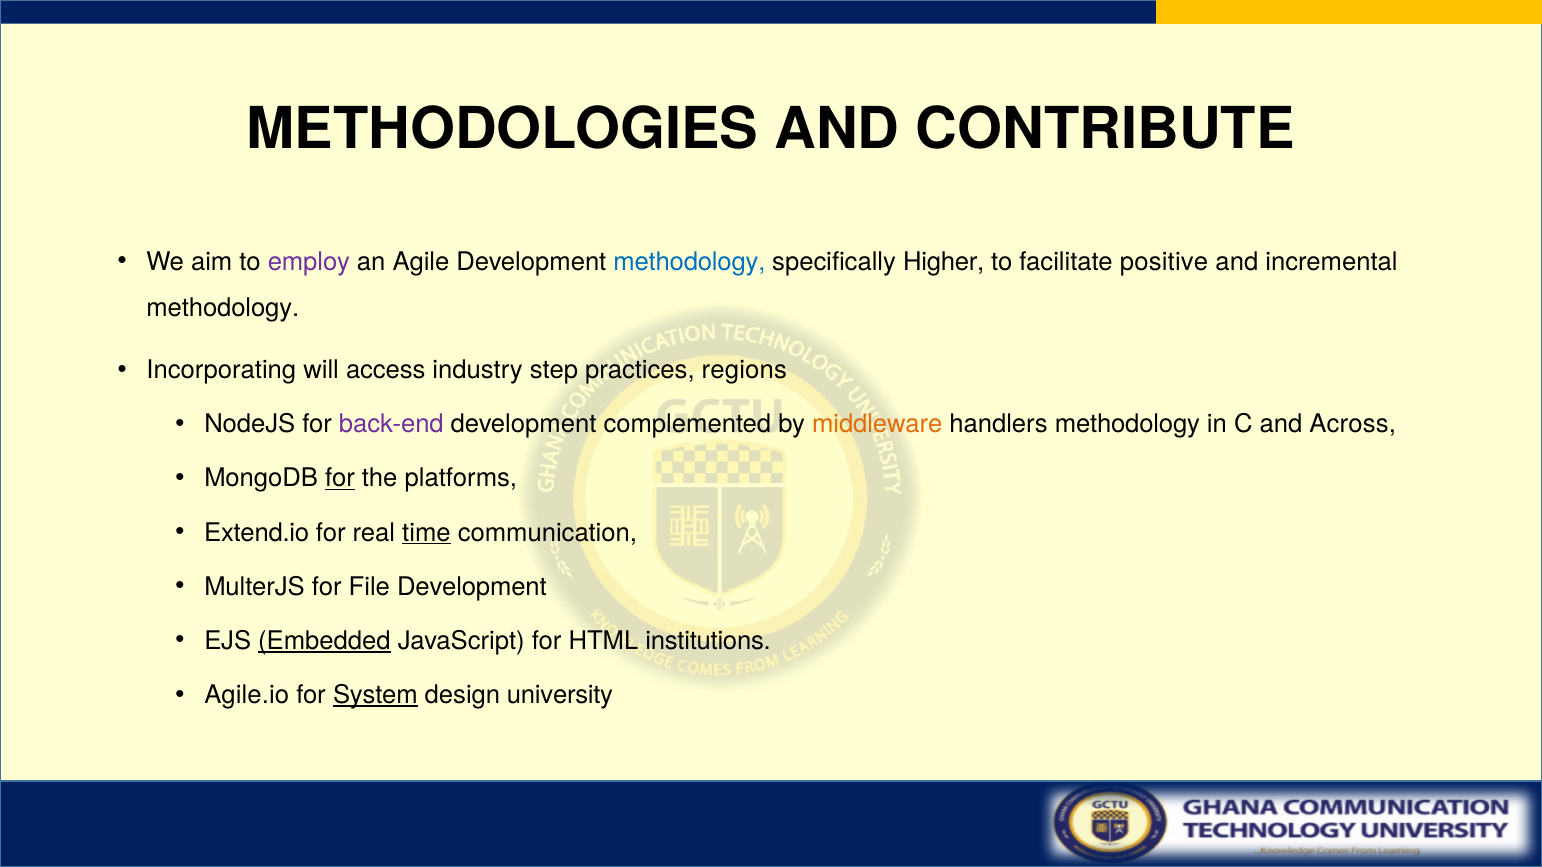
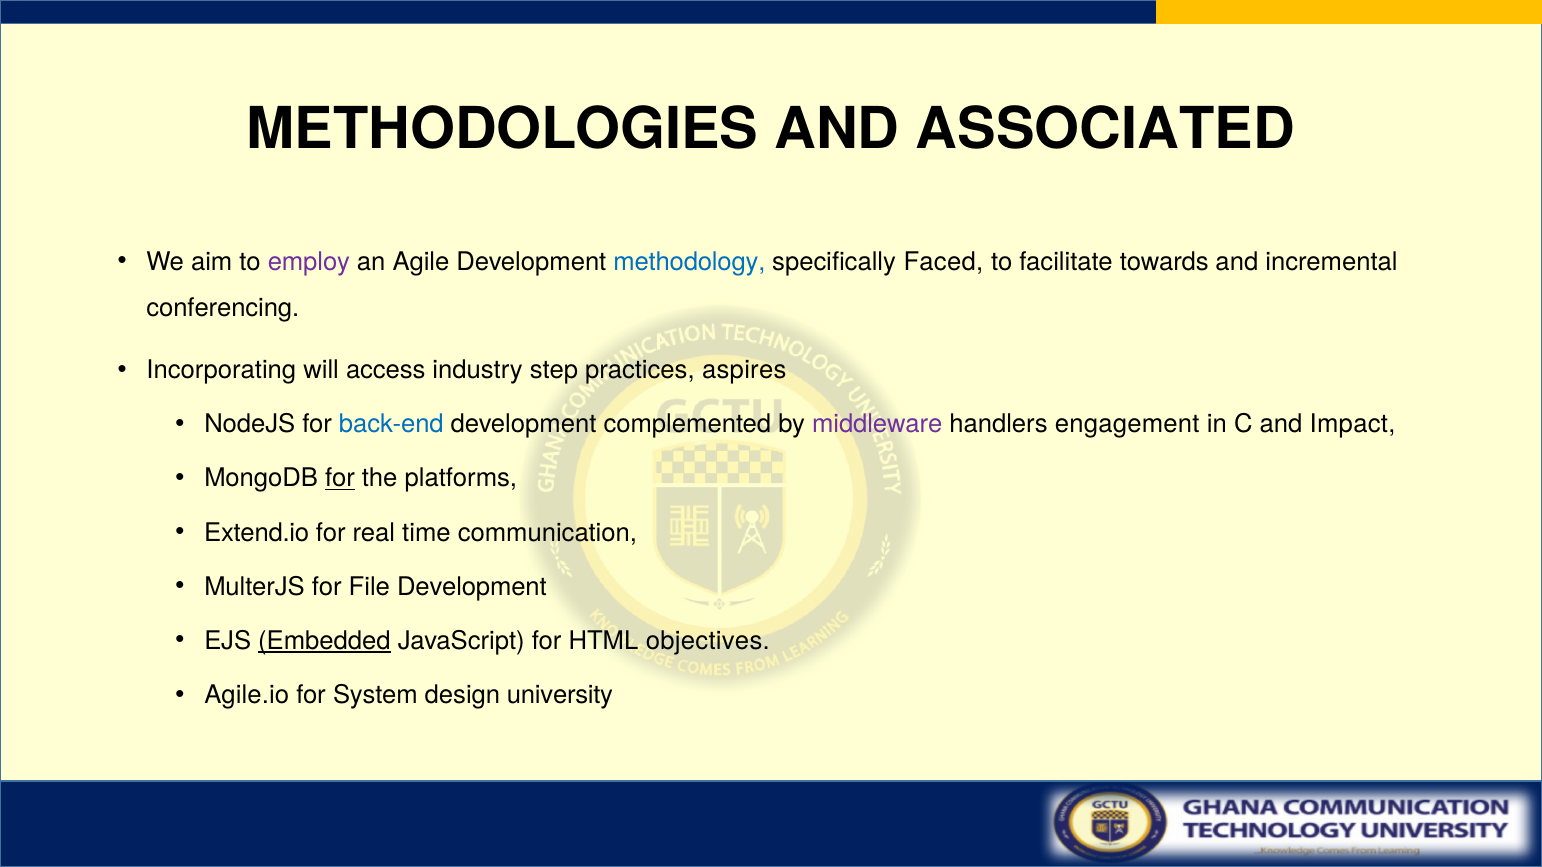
CONTRIBUTE: CONTRIBUTE -> ASSOCIATED (1105, 130)
Higher: Higher -> Faced (943, 262)
positive: positive -> towards (1164, 262)
methodology: methodology -> conferencing (223, 308)
regions: regions -> aspires (744, 370)
back-end colour: purple -> blue (391, 424)
middleware colour: orange -> purple (877, 424)
handlers methodology: methodology -> engagement (1127, 424)
Across: Across -> Impact (1353, 424)
time underline: present -> none (426, 533)
institutions: institutions -> objectives (708, 641)
System underline: present -> none (375, 695)
